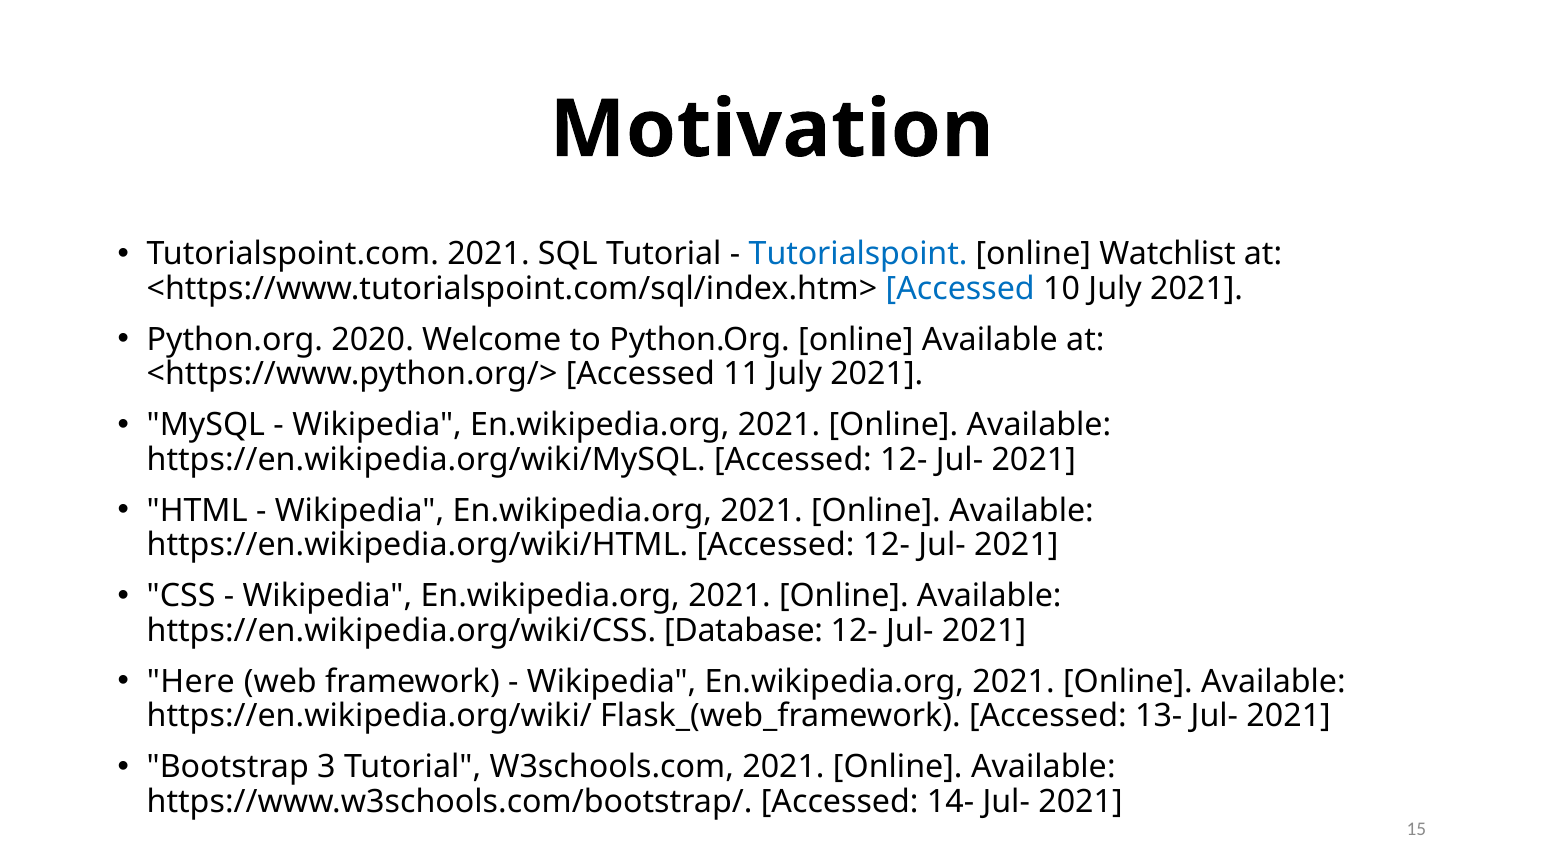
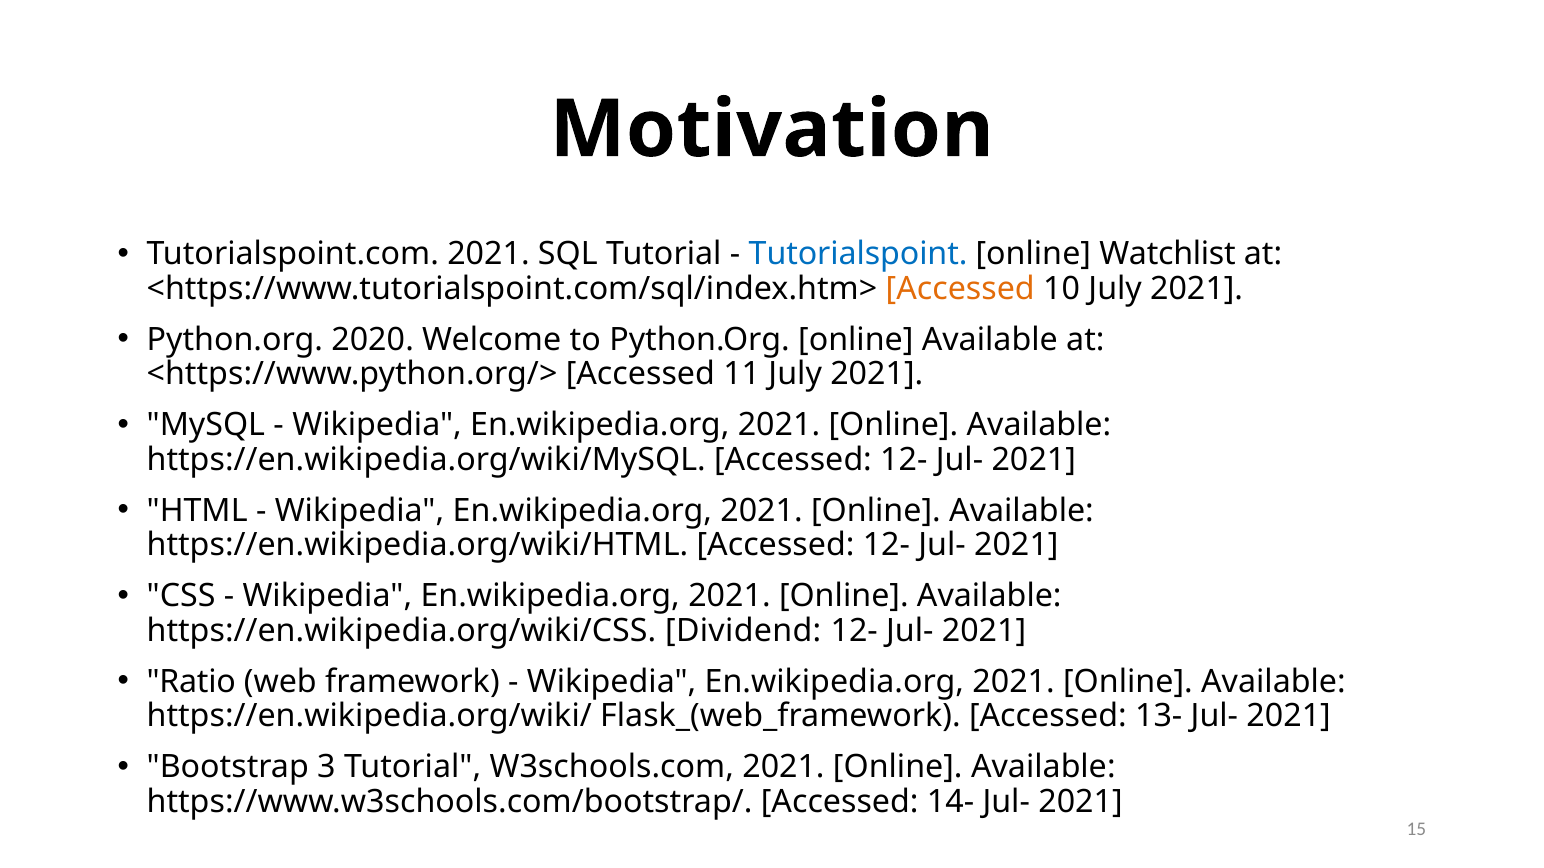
Accessed colour: blue -> orange (960, 289)
Database: Database -> Dividend (743, 631)
Here: Here -> Ratio (191, 682)
